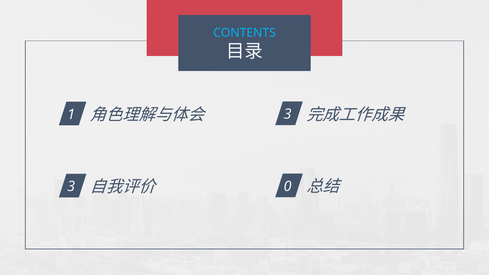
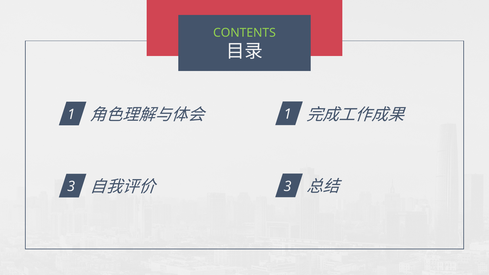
CONTENTS colour: light blue -> light green (244, 33)
3: 3 -> 1 (288, 114)
0: 0 -> 3 (288, 186)
